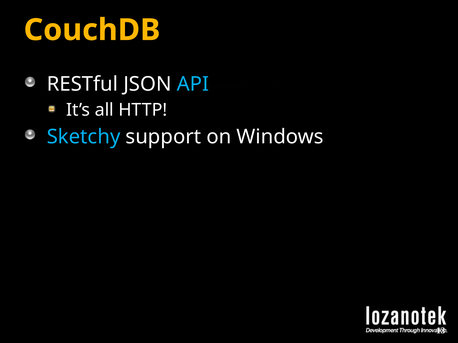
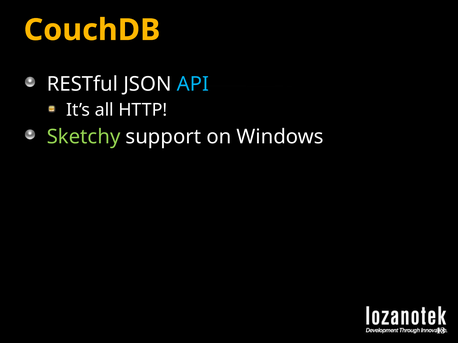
Sketchy colour: light blue -> light green (84, 137)
